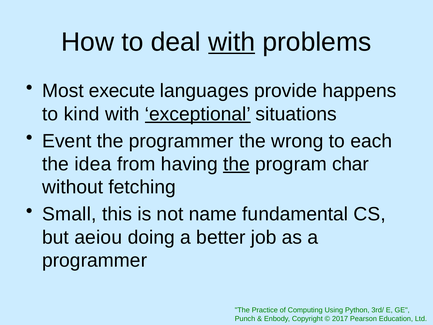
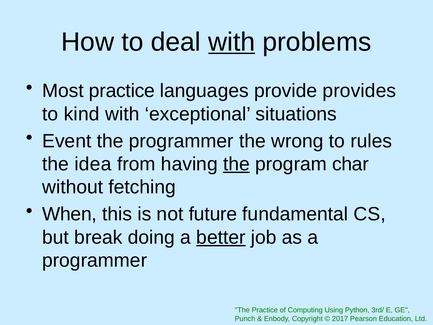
Most execute: execute -> practice (122, 91)
happens: happens -> provides (359, 91)
exceptional underline: present -> none (198, 114)
each: each -> rules (371, 141)
Small: Small -> When (70, 214)
name: name -> future (213, 214)
aeiou: aeiou -> break (98, 237)
better underline: none -> present (221, 237)
